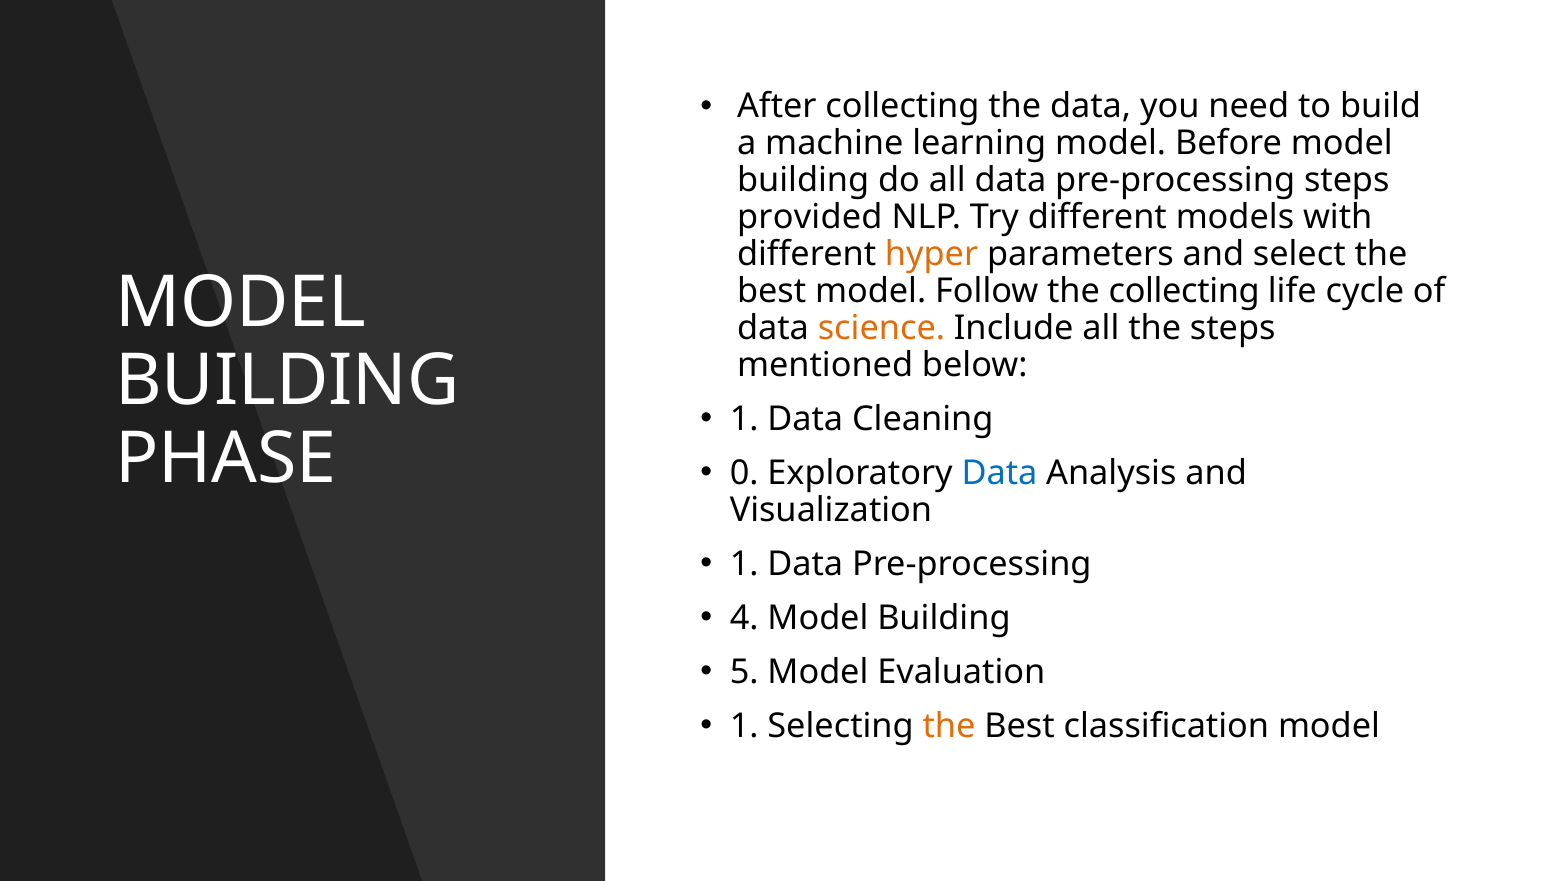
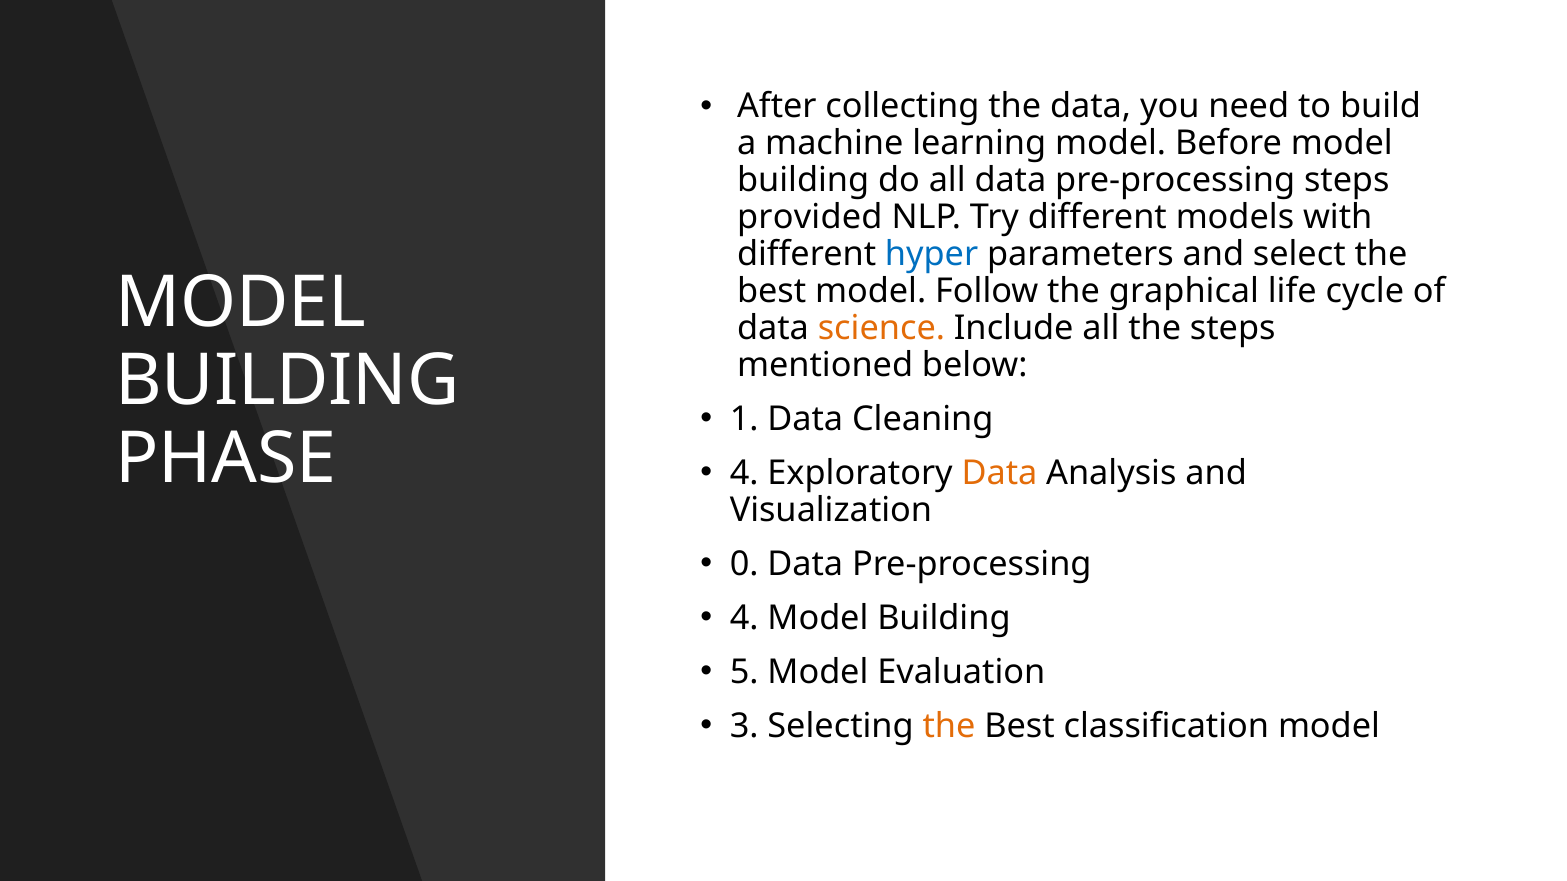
hyper colour: orange -> blue (932, 254)
the collecting: collecting -> graphical (1184, 291)
0: 0 -> 4 (744, 473)
Data colour: blue -> orange (999, 473)
1: 1 -> 0 (744, 565)
1: 1 -> 3 (744, 726)
